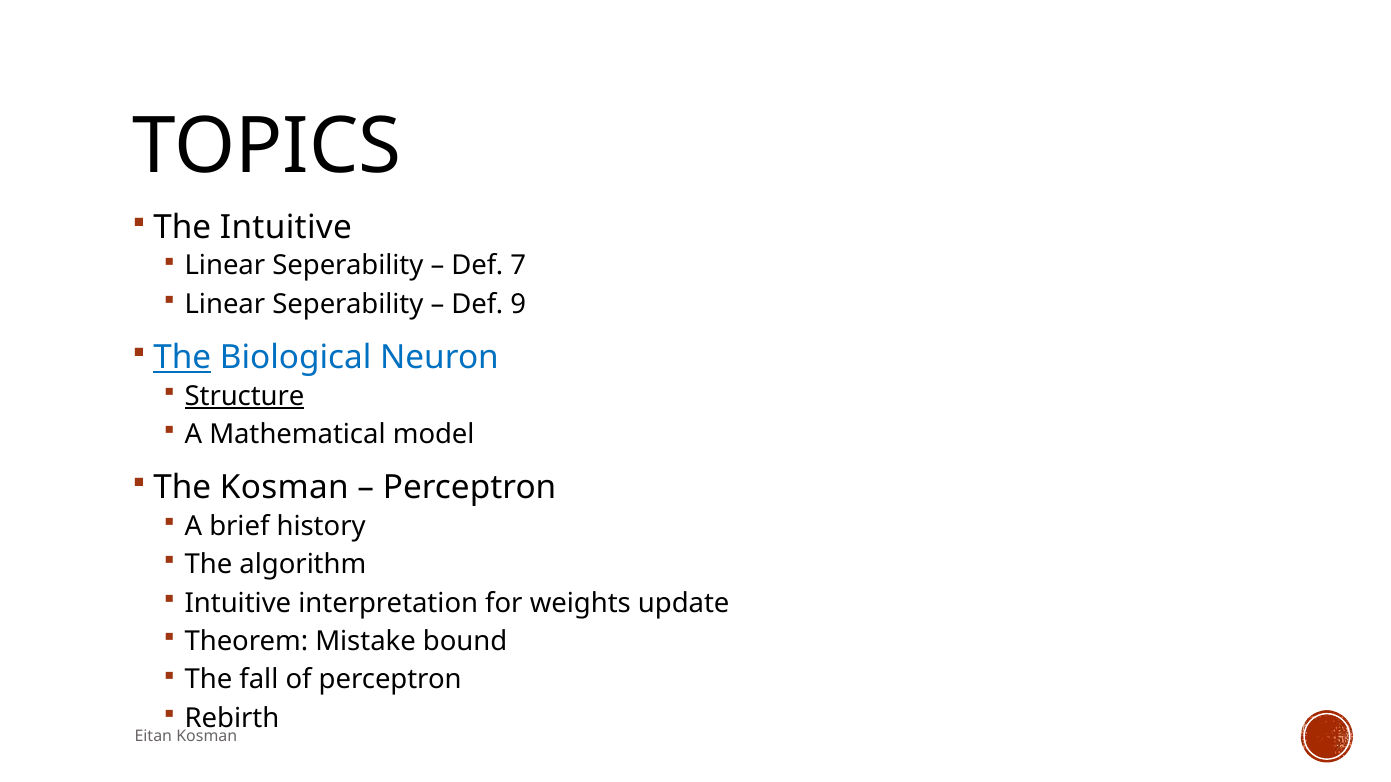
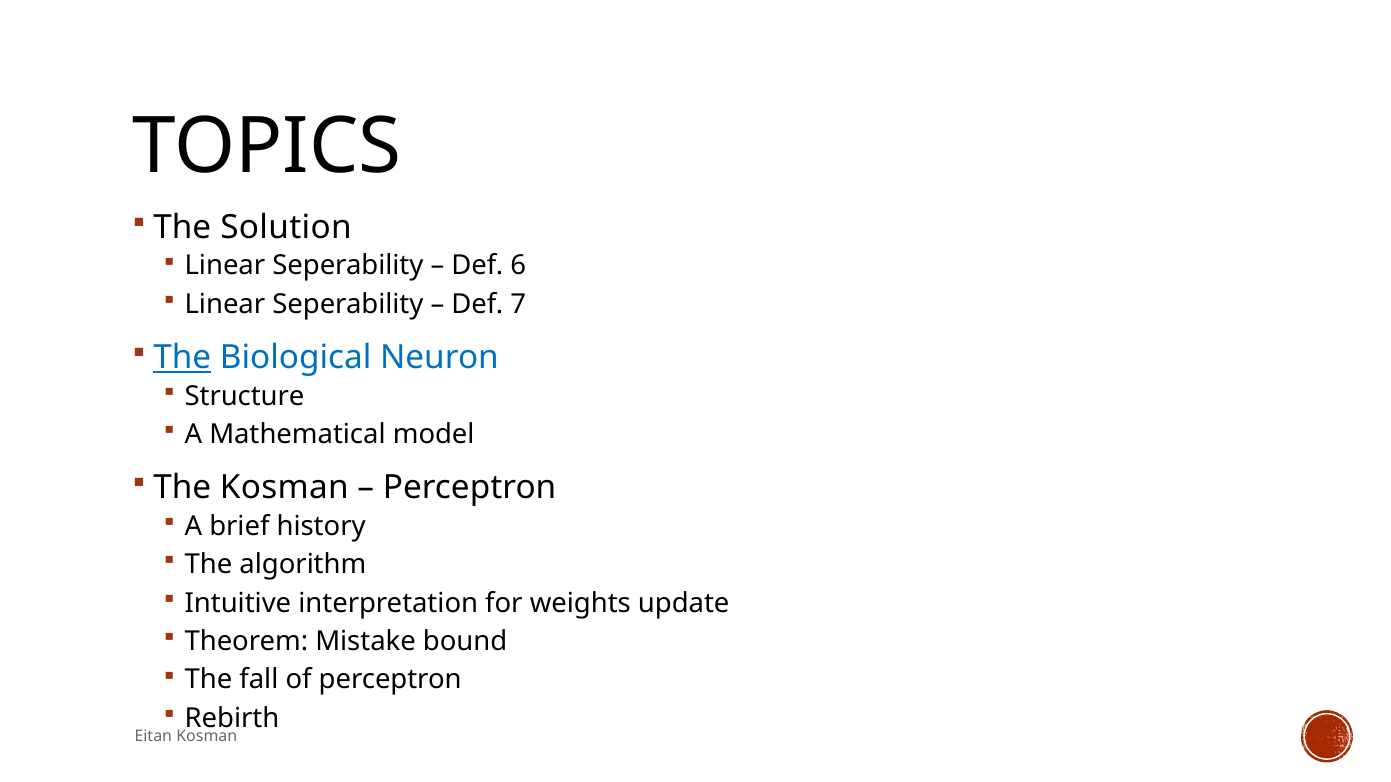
The Intuitive: Intuitive -> Solution (286, 227)
7: 7 -> 6 (518, 266)
9: 9 -> 7 (518, 304)
Structure underline: present -> none (245, 396)
